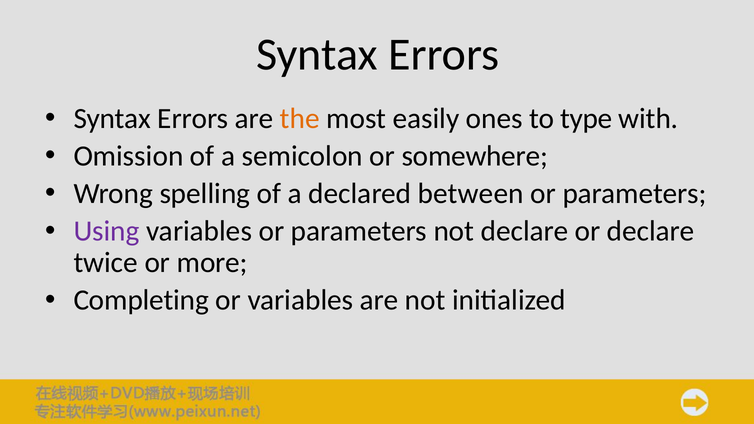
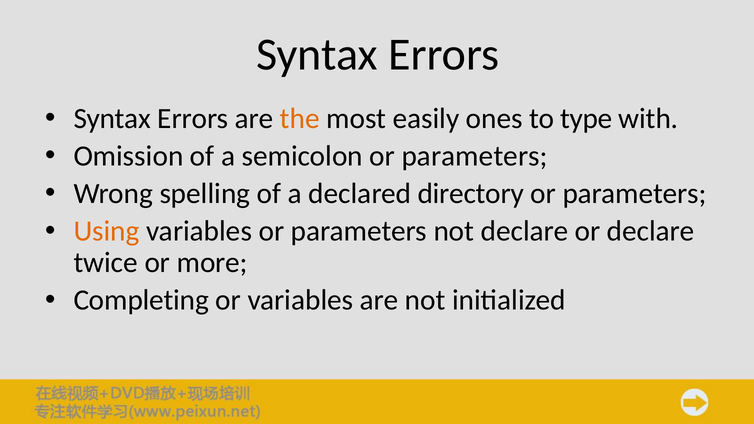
semicolon or somewhere: somewhere -> parameters (475, 156)
between: between -> directory (471, 194)
Using colour: purple -> orange (107, 231)
